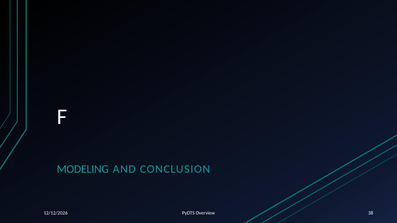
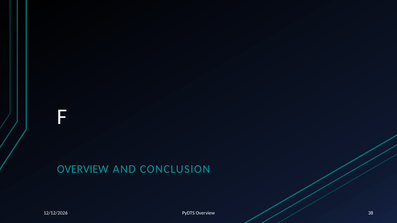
MODELING: MODELING -> OVERVIEW (83, 169)
